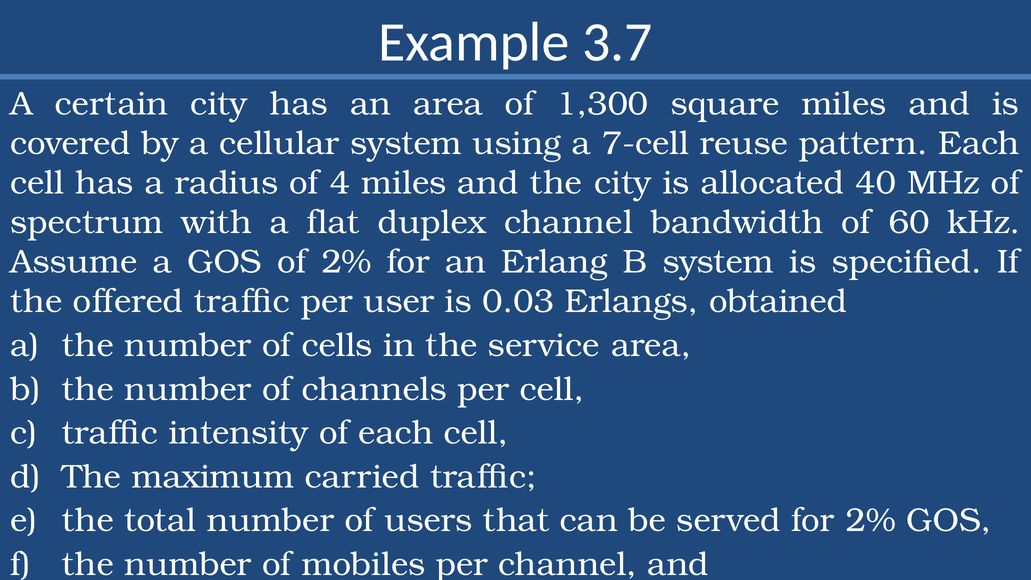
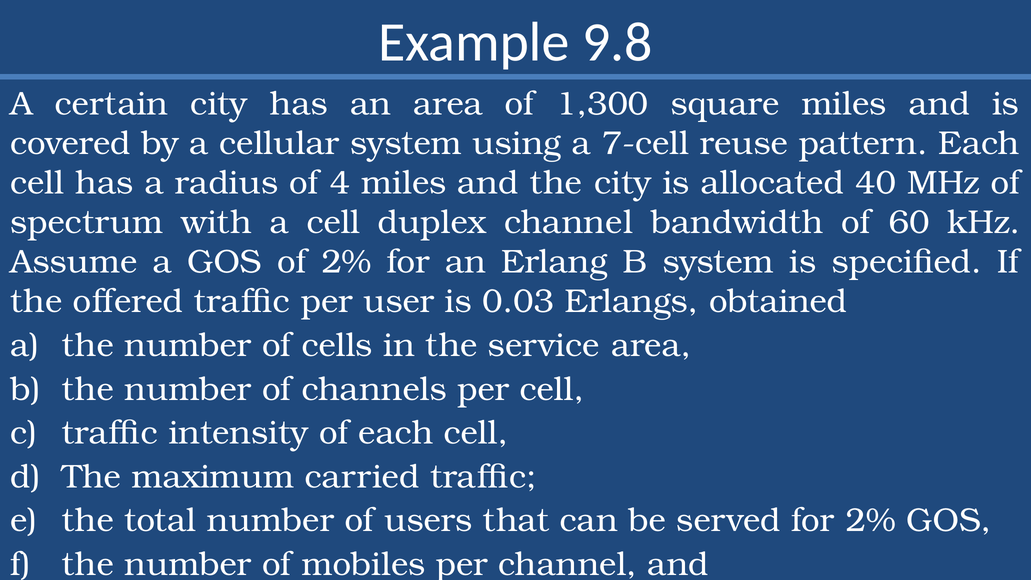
3.7: 3.7 -> 9.8 (617, 43)
a flat: flat -> cell (333, 223)
